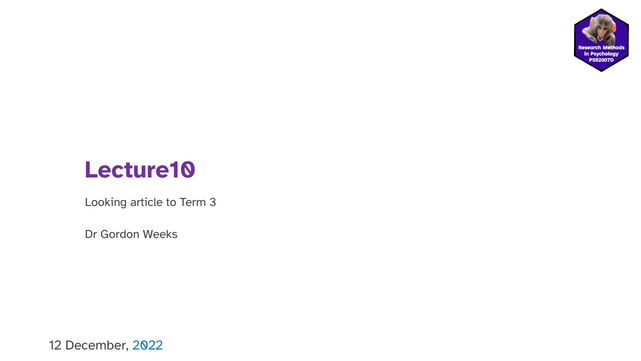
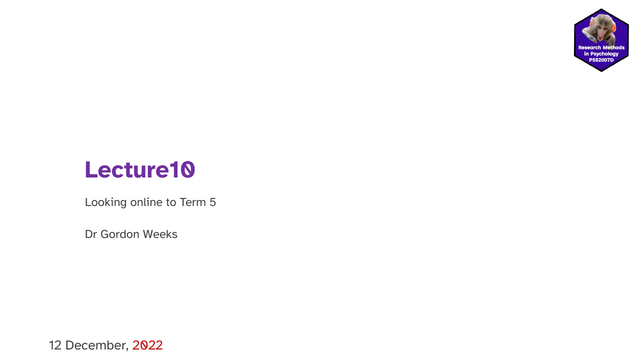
article: article -> online (146, 202)
3: 3 -> 5 (213, 202)
2022 colour: blue -> red (148, 345)
